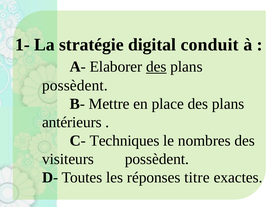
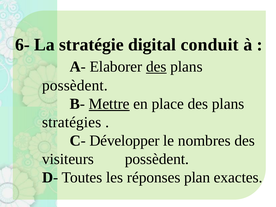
1-: 1- -> 6- (22, 45)
Mettre underline: none -> present (109, 104)
antérieurs: antérieurs -> stratégies (72, 122)
Techniques: Techniques -> Développer (125, 141)
titre: titre -> plan (197, 177)
